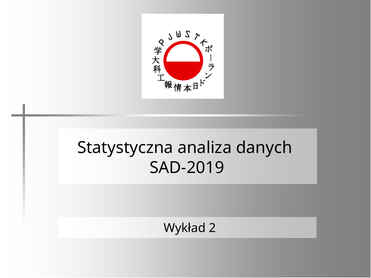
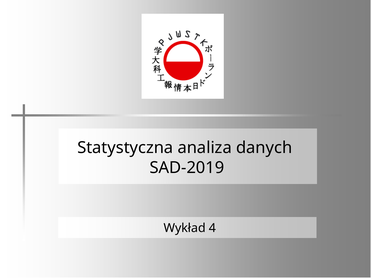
2: 2 -> 4 (212, 228)
